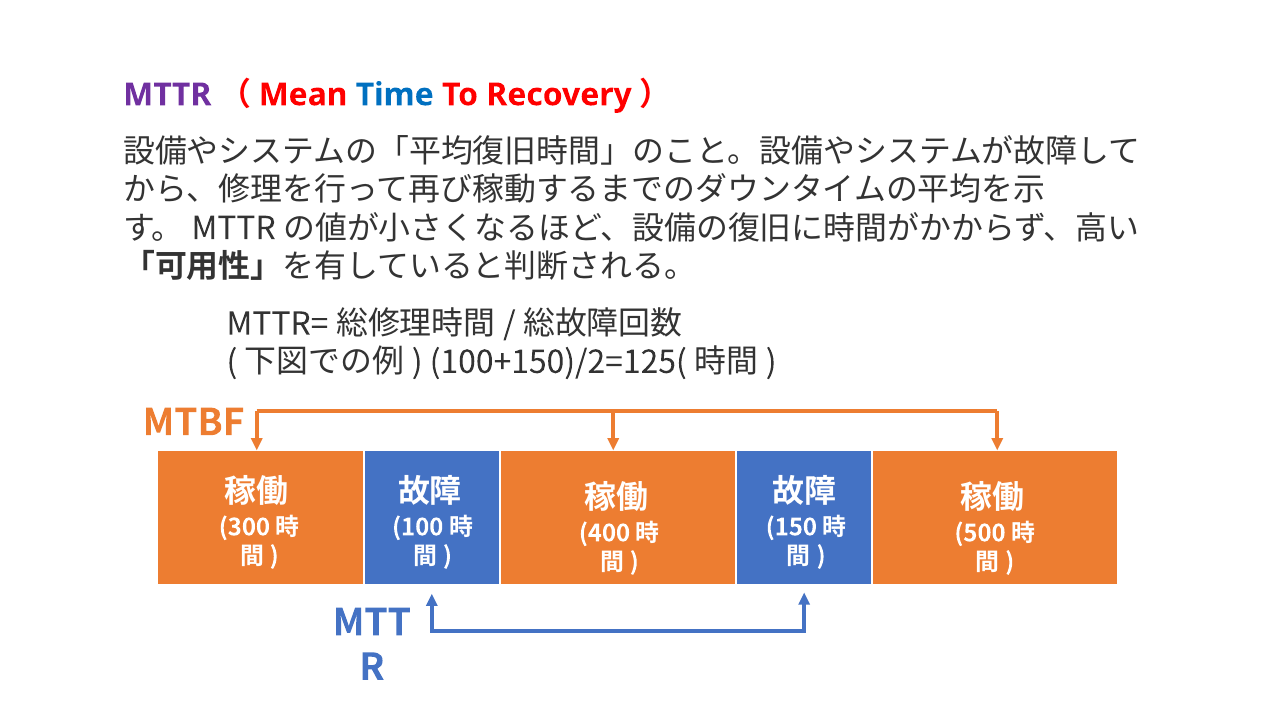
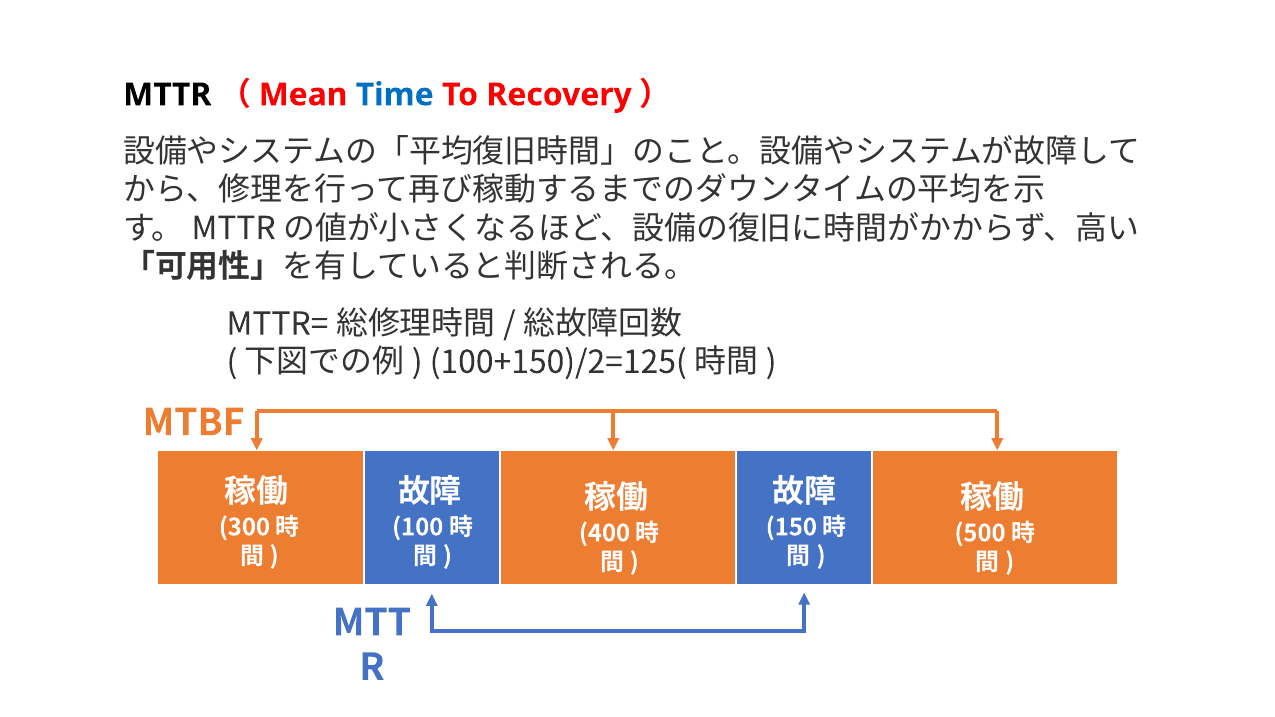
MTTR colour: purple -> black (167, 95)
